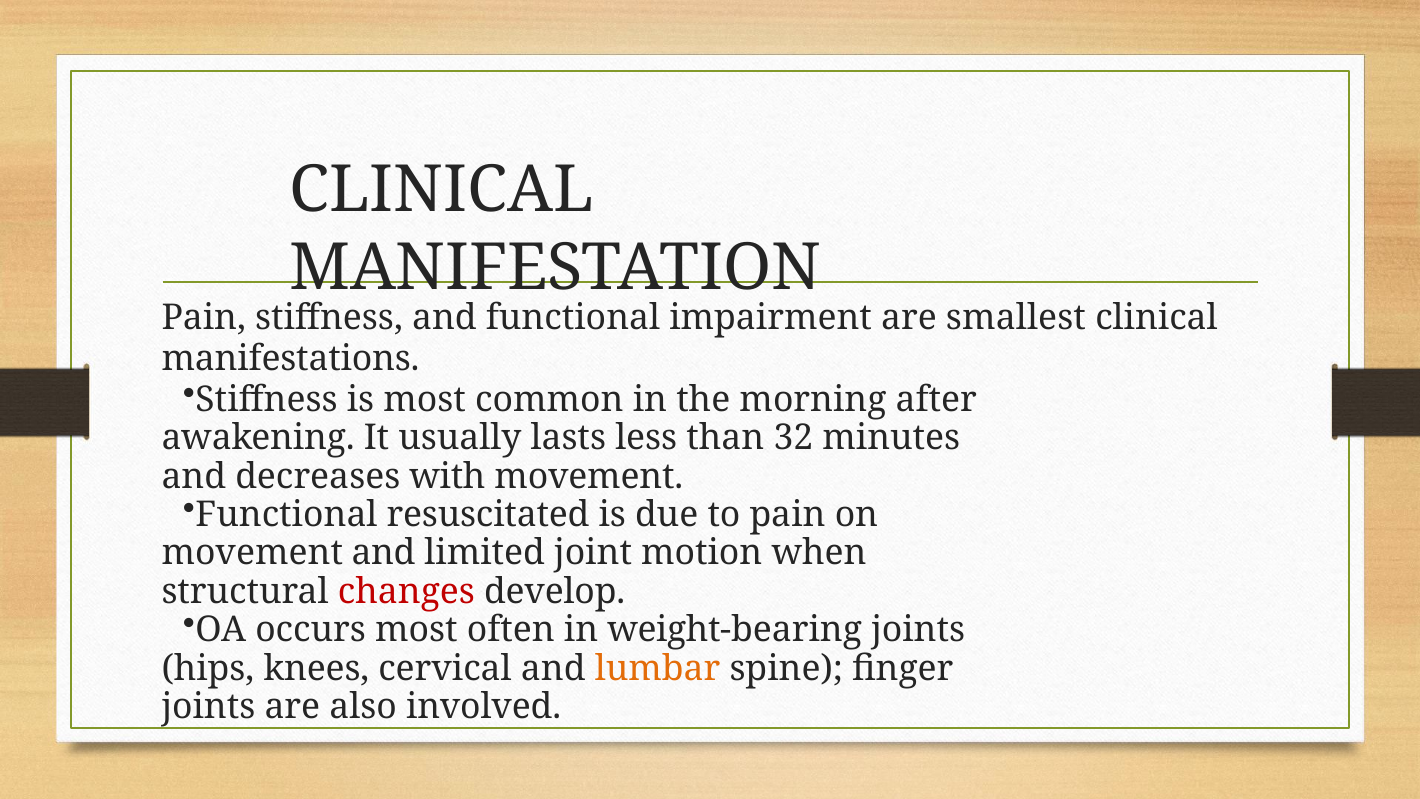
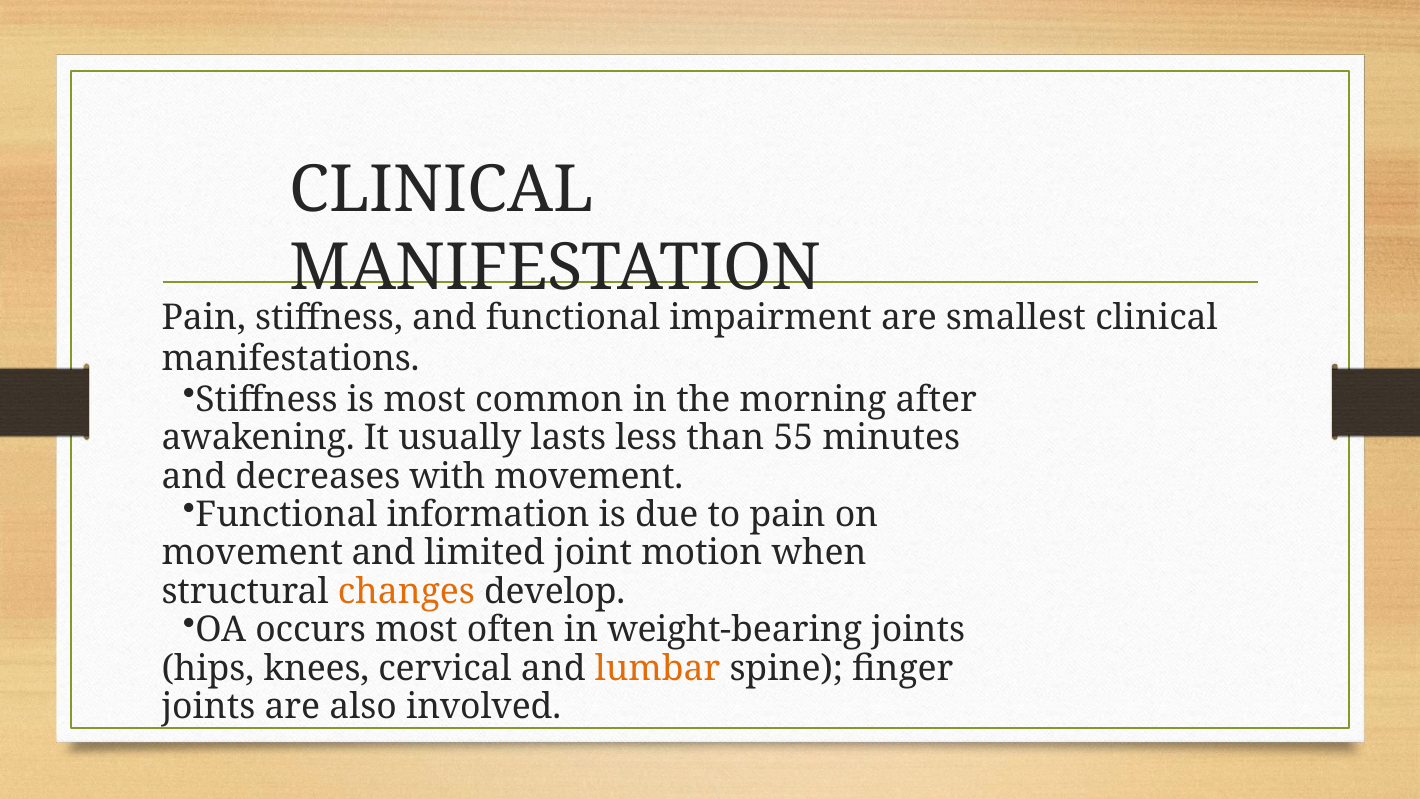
32: 32 -> 55 (793, 438)
resuscitated: resuscitated -> information (488, 515)
changes colour: red -> orange (406, 591)
